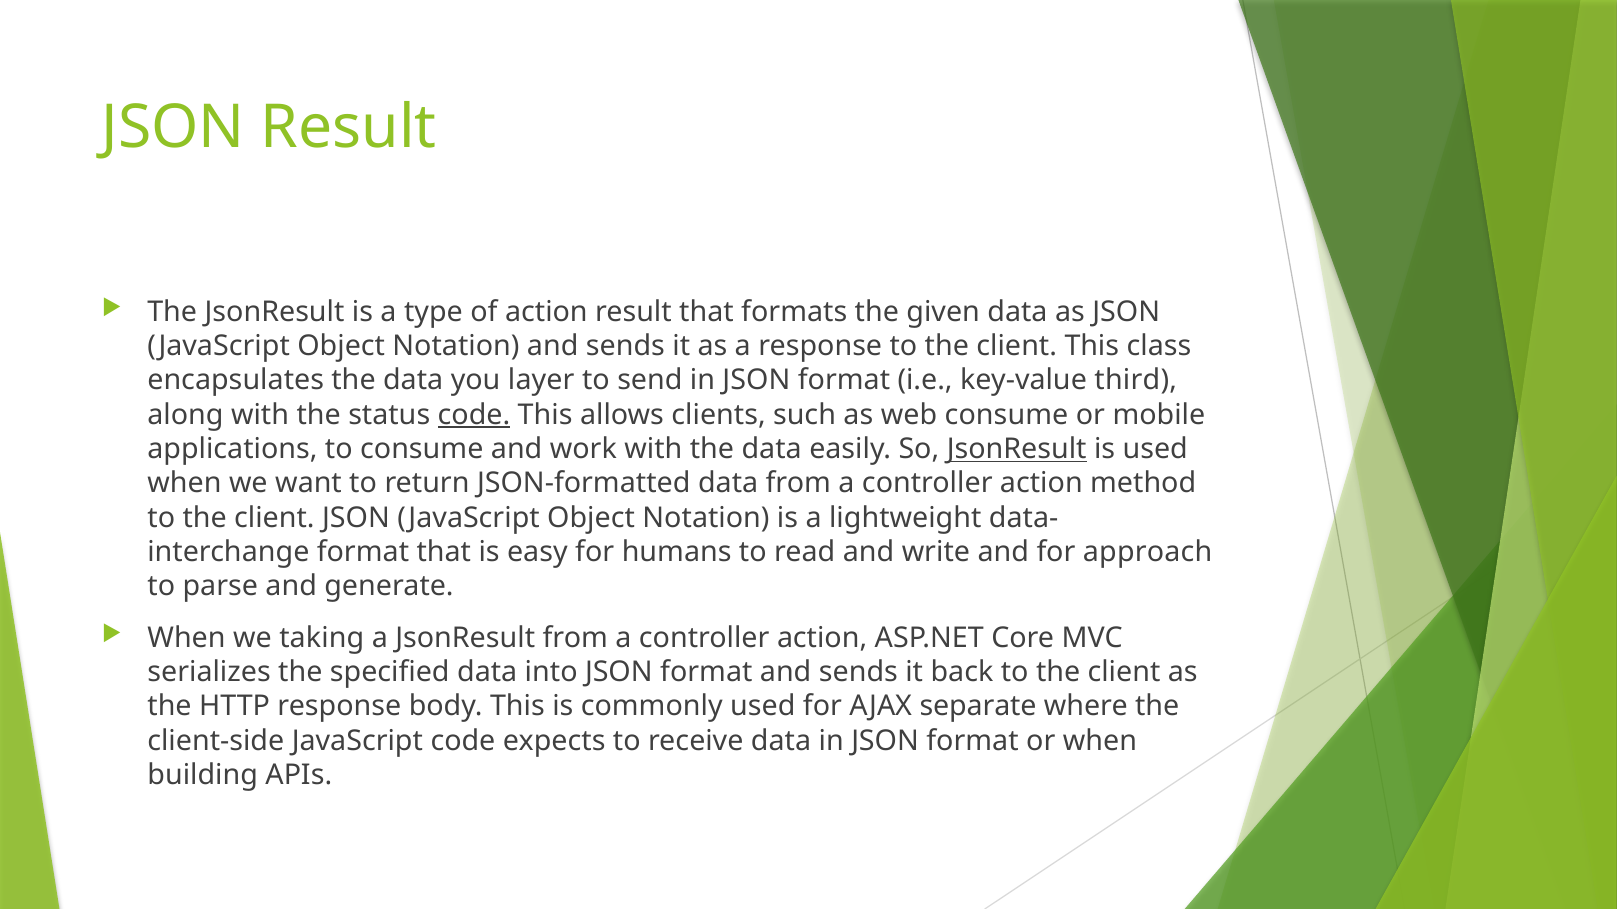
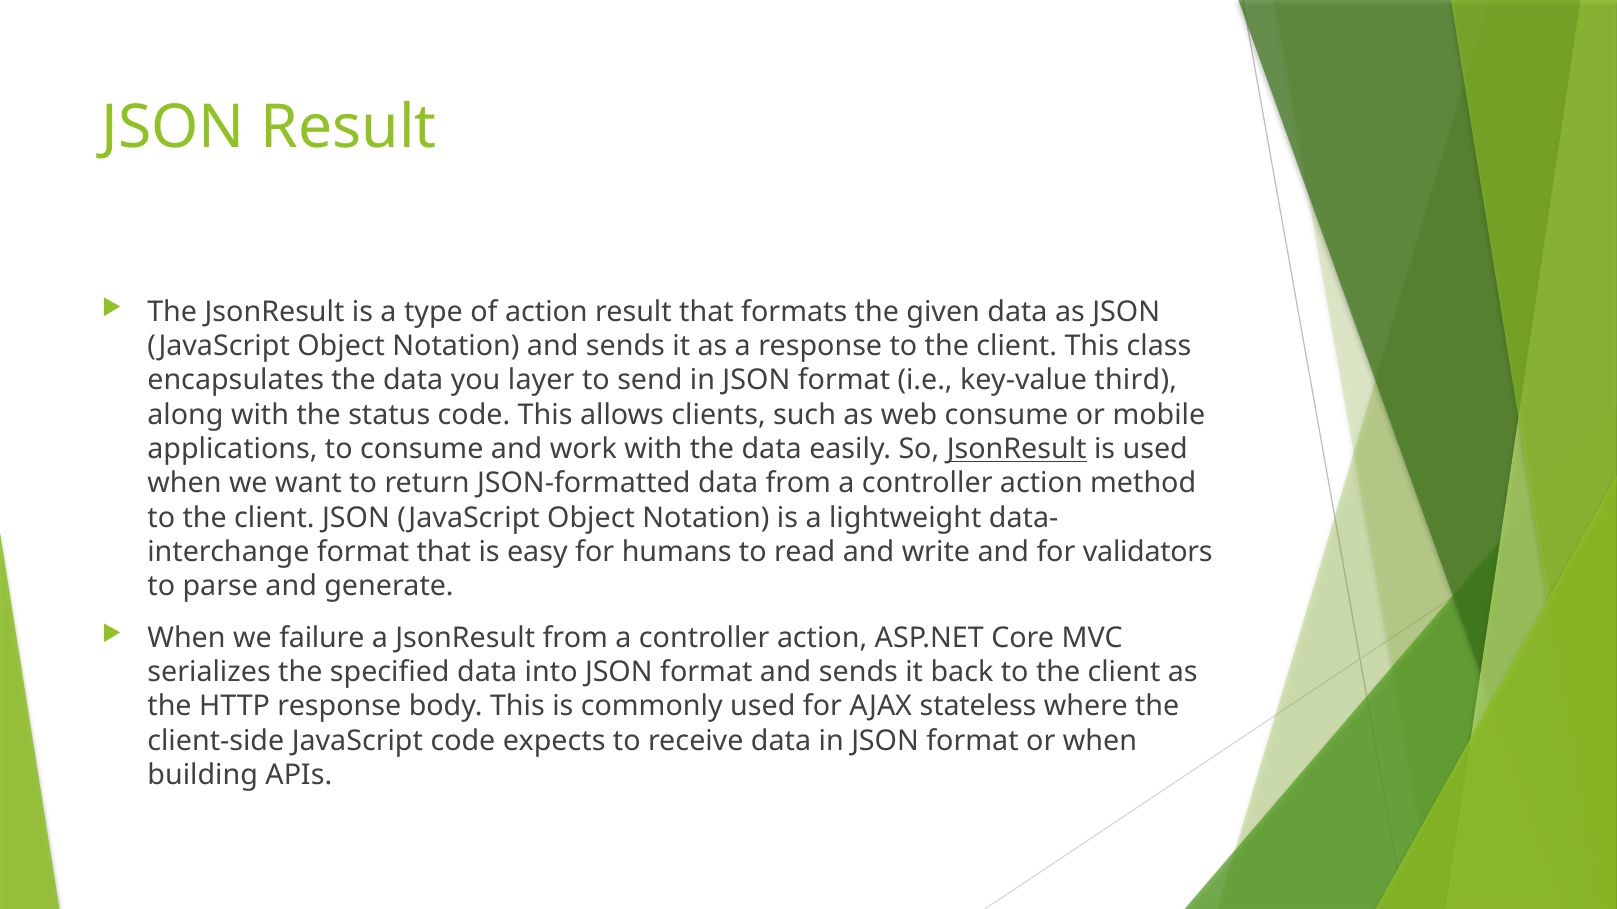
code underline: present -> none (474, 415)
approach: approach -> validators (1148, 552)
taking: taking -> failure (322, 638)
separate: separate -> stateless (978, 707)
